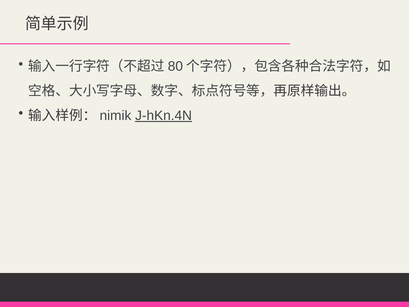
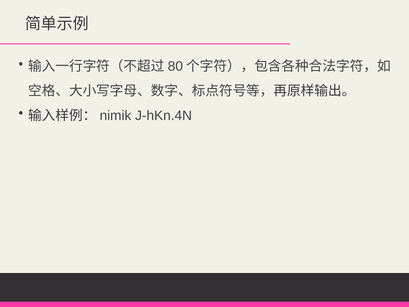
J-hKn.4N underline: present -> none (164, 115)
